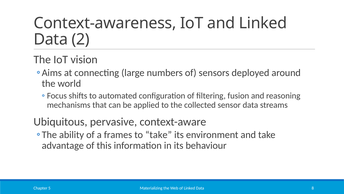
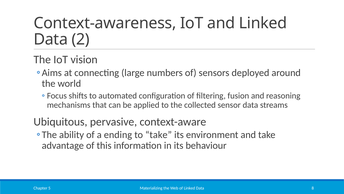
frames: frames -> ending (118, 134)
